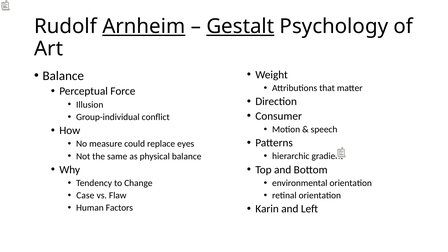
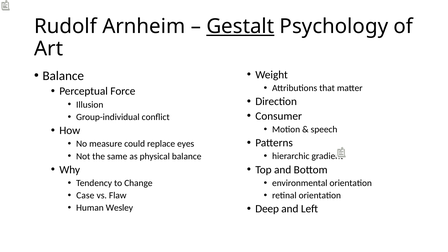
Arnheim underline: present -> none (144, 27)
Factors: Factors -> Wesley (119, 208)
Karin: Karin -> Deep (267, 209)
